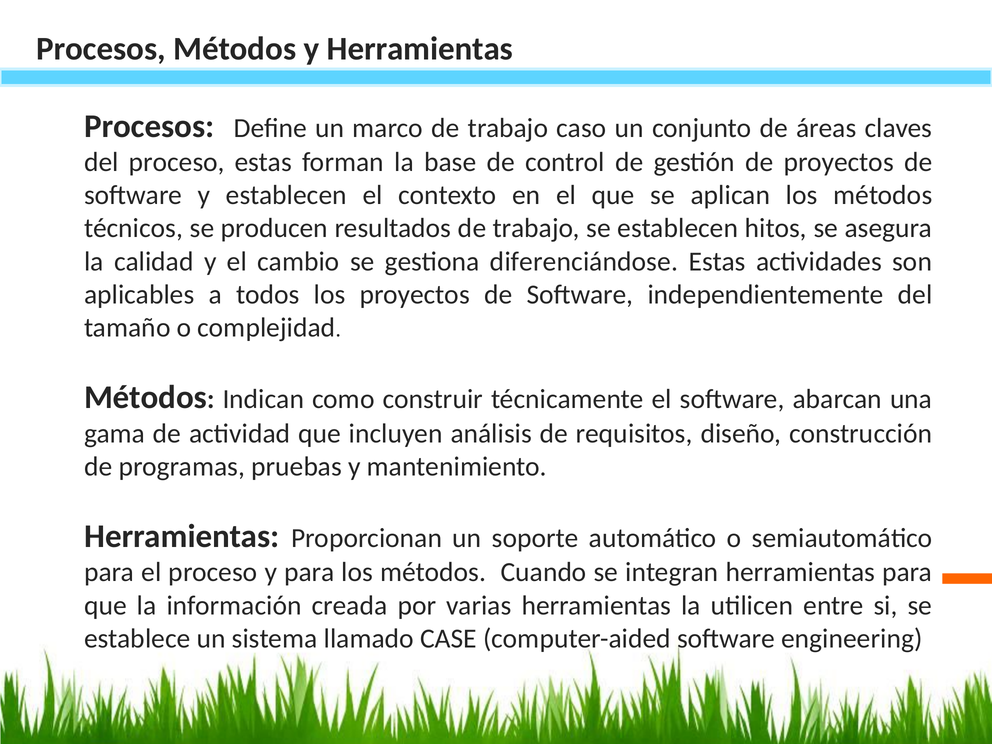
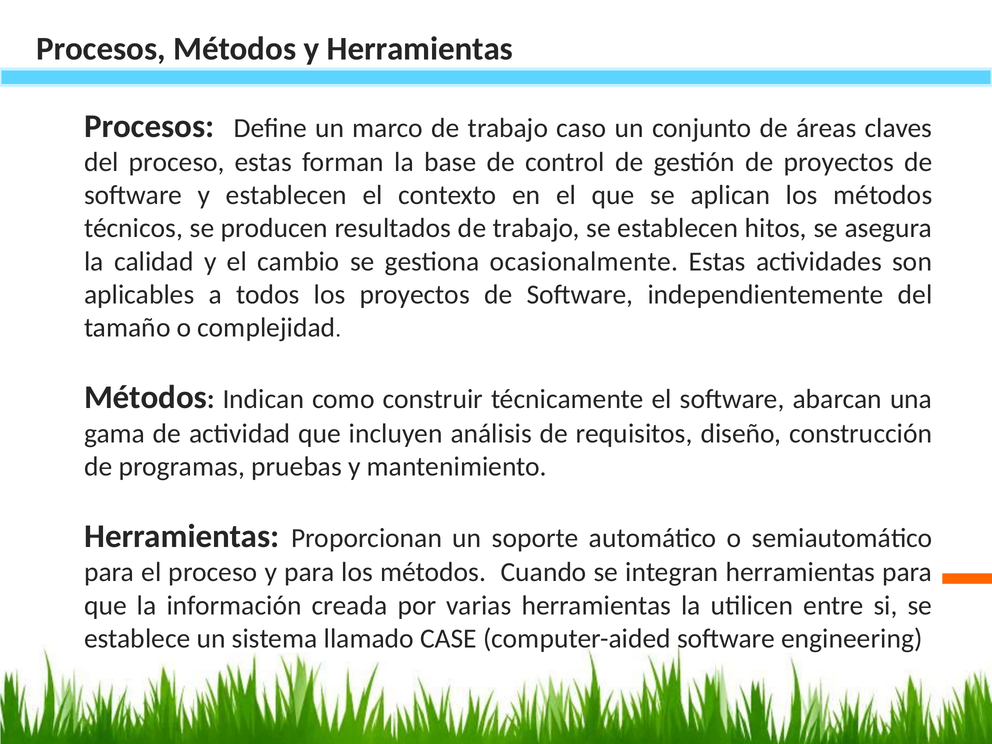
diferenciándose: diferenciándose -> ocasionalmente (584, 261)
